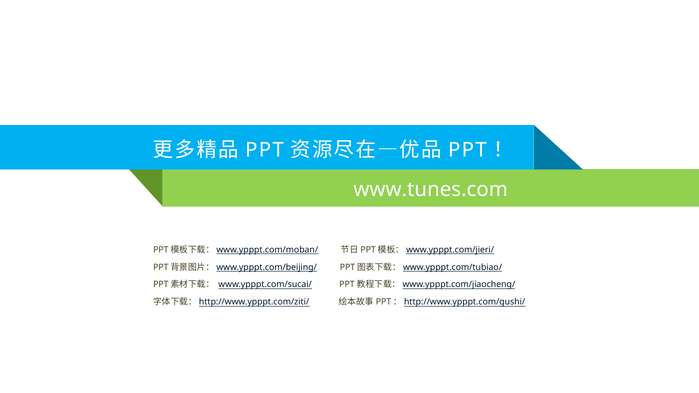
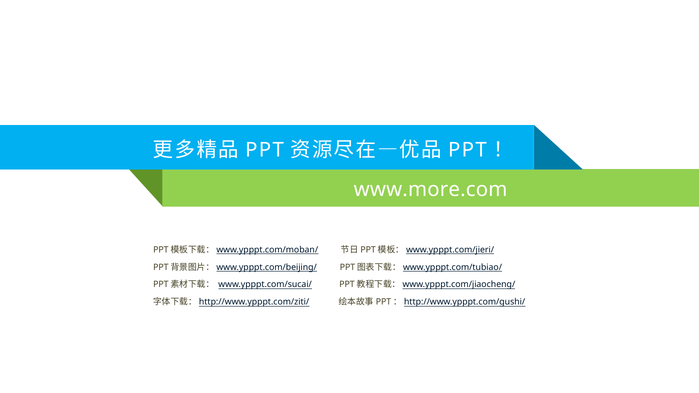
www.tunes.com: www.tunes.com -> www.more.com (431, 189)
